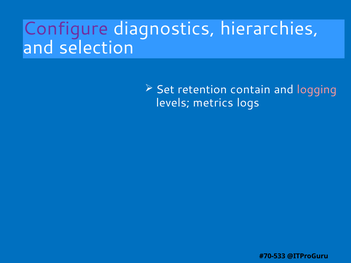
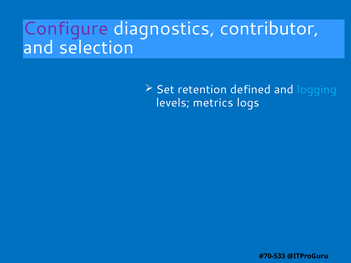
hierarchies: hierarchies -> contributor (269, 29)
contain: contain -> defined (250, 90)
logging colour: pink -> light blue (317, 90)
